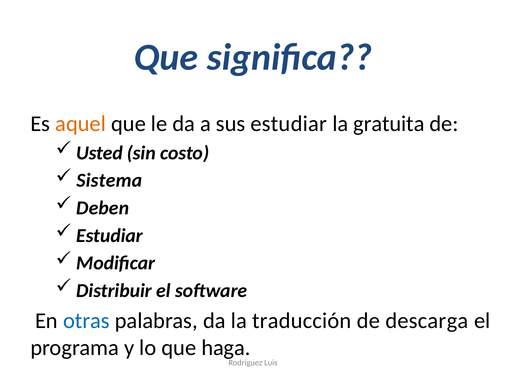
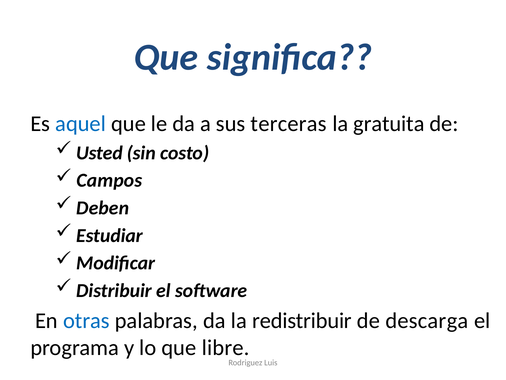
aquel colour: orange -> blue (81, 124)
sus estudiar: estudiar -> terceras (289, 124)
Sistema: Sistema -> Campos (109, 180)
traducción: traducción -> redistribuir (302, 320)
haga: haga -> libre (226, 347)
